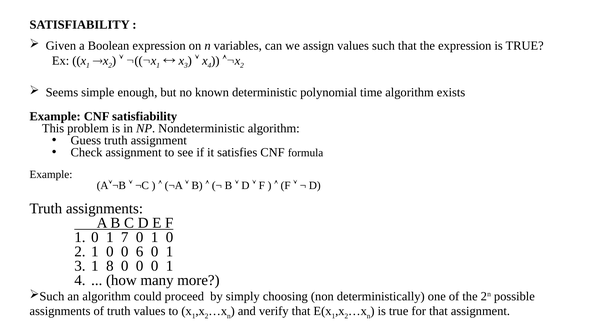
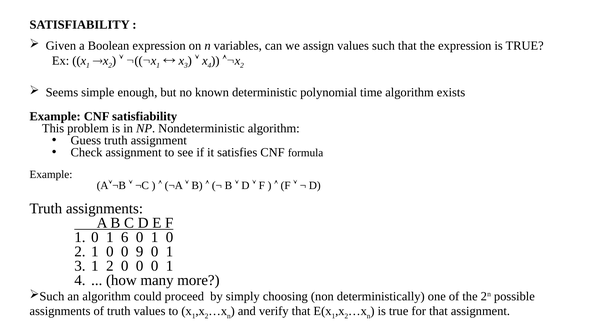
7: 7 -> 6 (125, 237)
6: 6 -> 9 (140, 251)
1 8: 8 -> 2 (110, 266)
